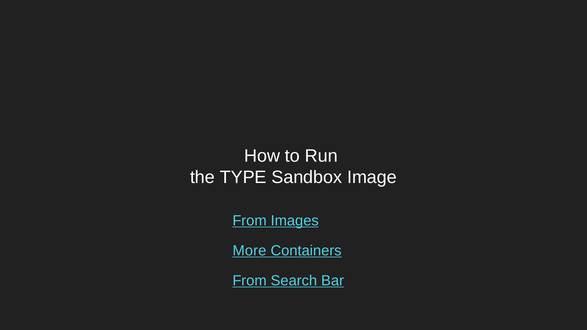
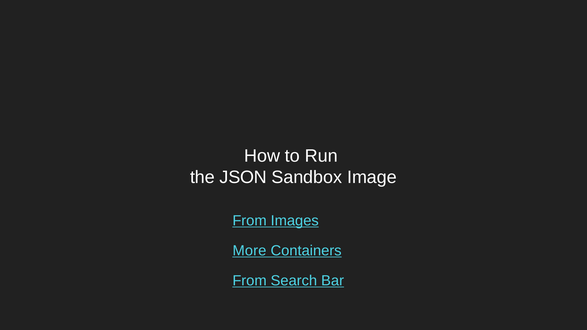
TYPE: TYPE -> JSON (243, 177)
